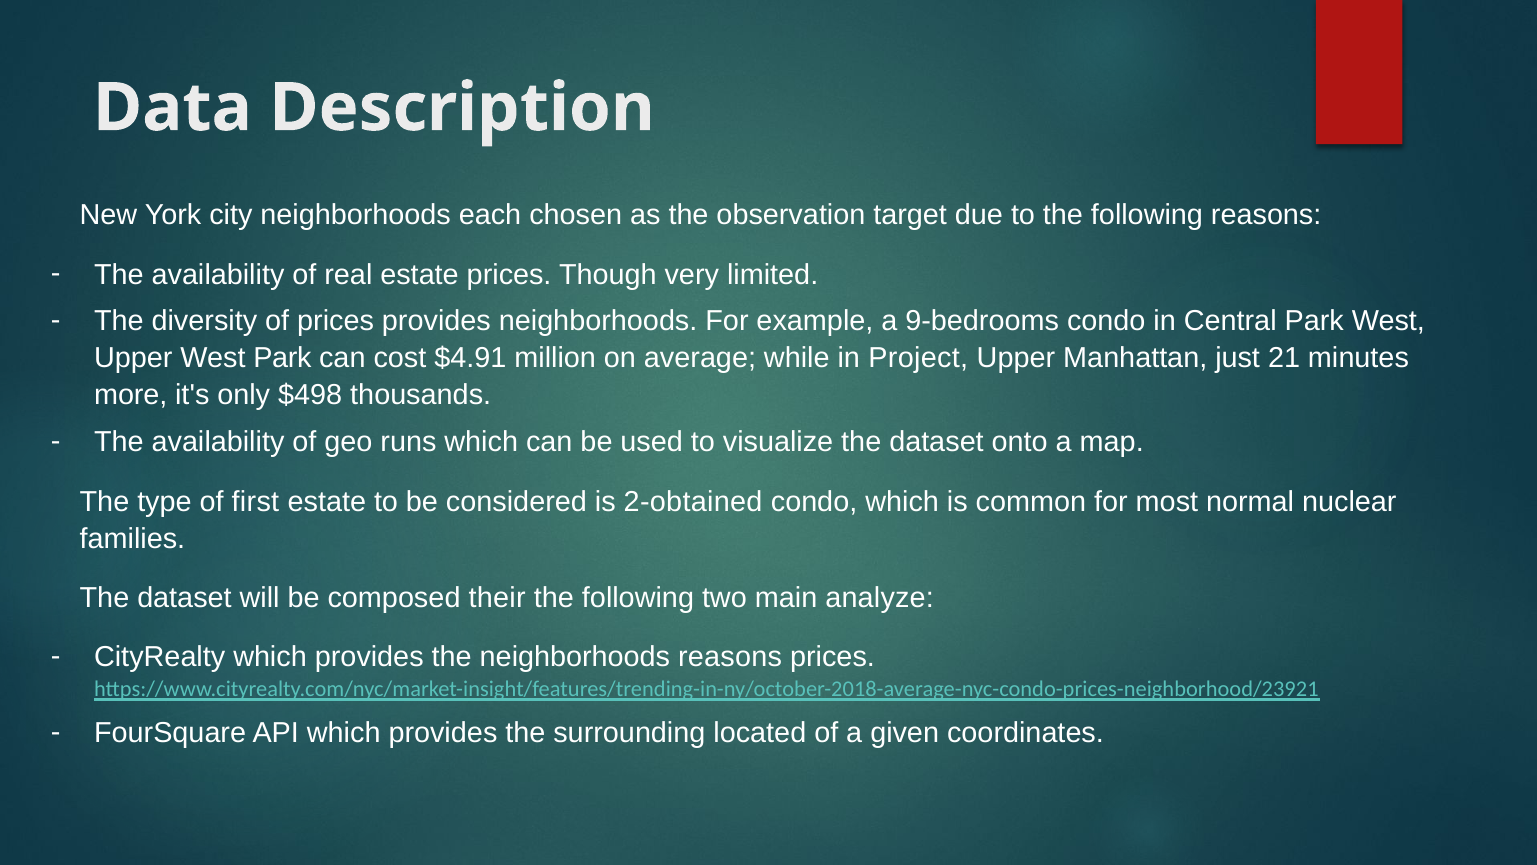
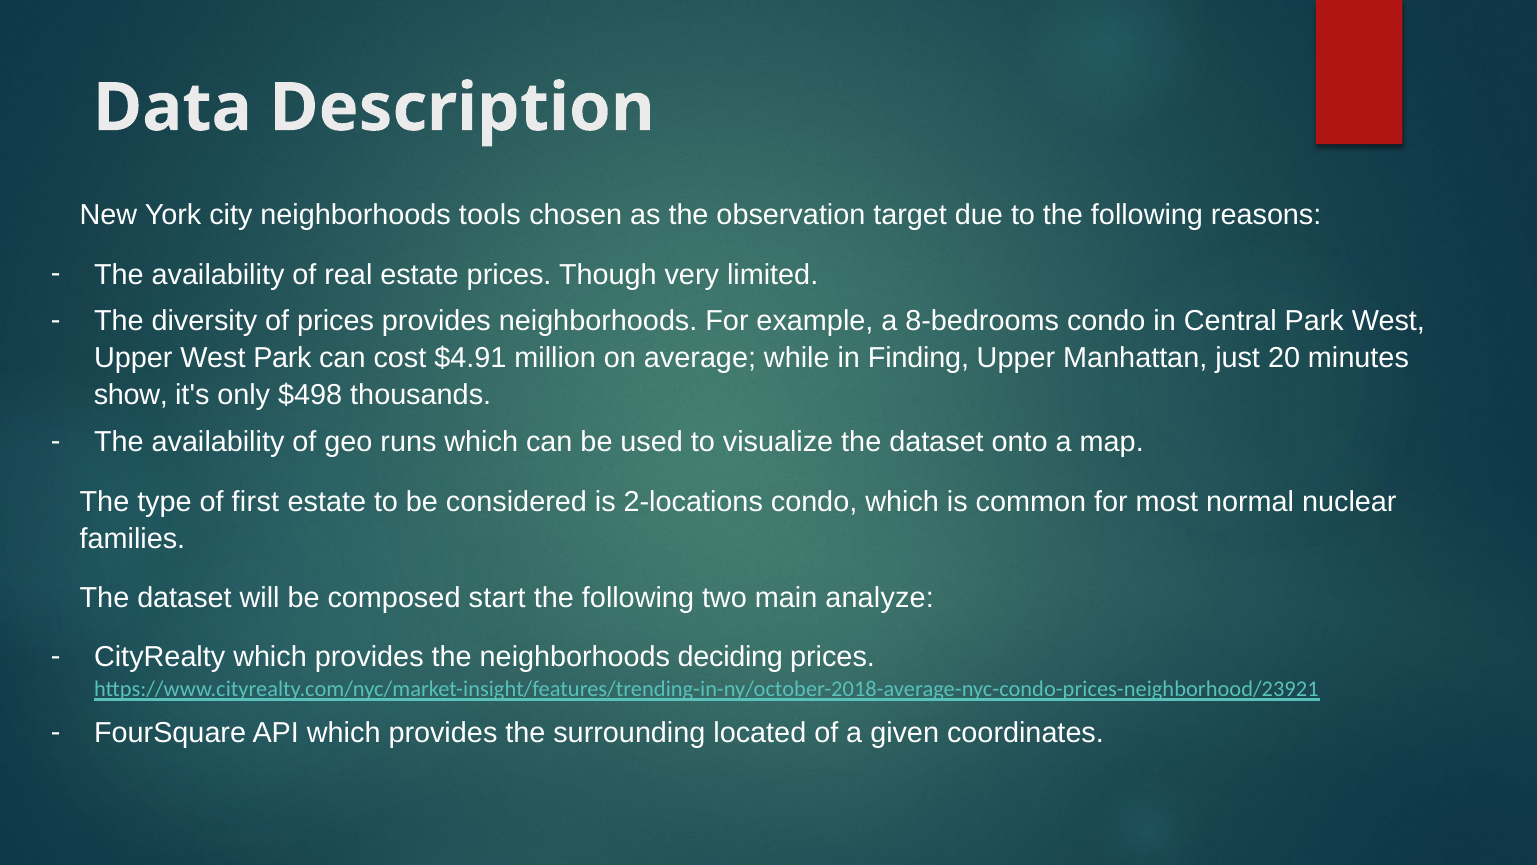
each: each -> tools (490, 215)
9-bedrooms: 9-bedrooms -> 8-bedrooms (982, 321)
Project: Project -> Finding (918, 358)
21: 21 -> 20 (1284, 358)
more: more -> show (131, 395)
2-obtained: 2-obtained -> 2-locations (693, 501)
their: their -> start (497, 598)
neighborhoods reasons: reasons -> deciding (730, 657)
